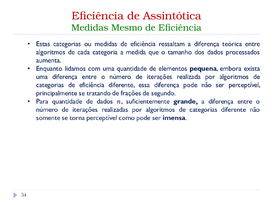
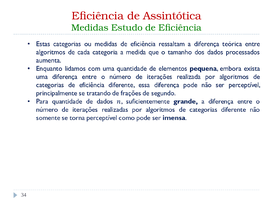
Mesmo: Mesmo -> Estudo (127, 28)
